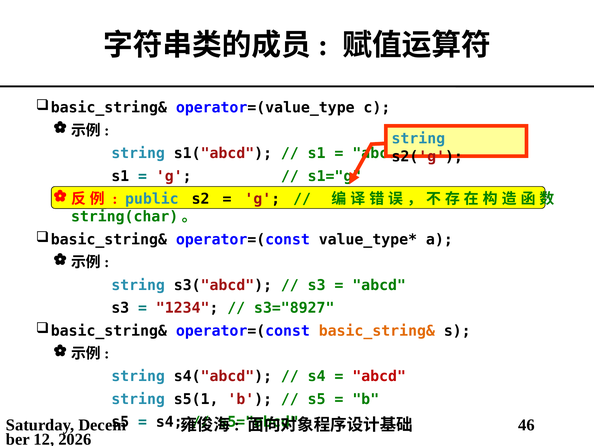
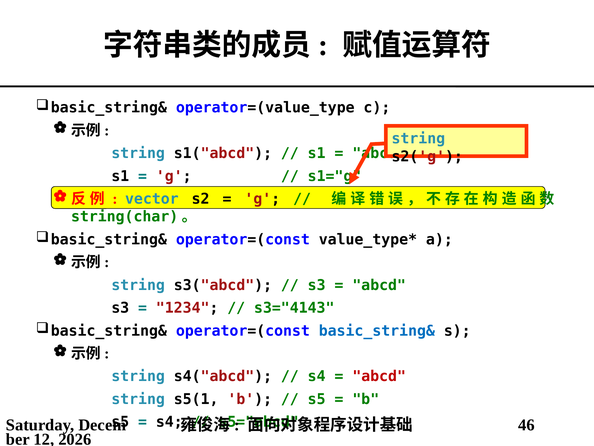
public: public -> vector (152, 199)
s3="8927: s3="8927 -> s3="4143 (294, 308)
basic_string& colour: orange -> blue (377, 330)
